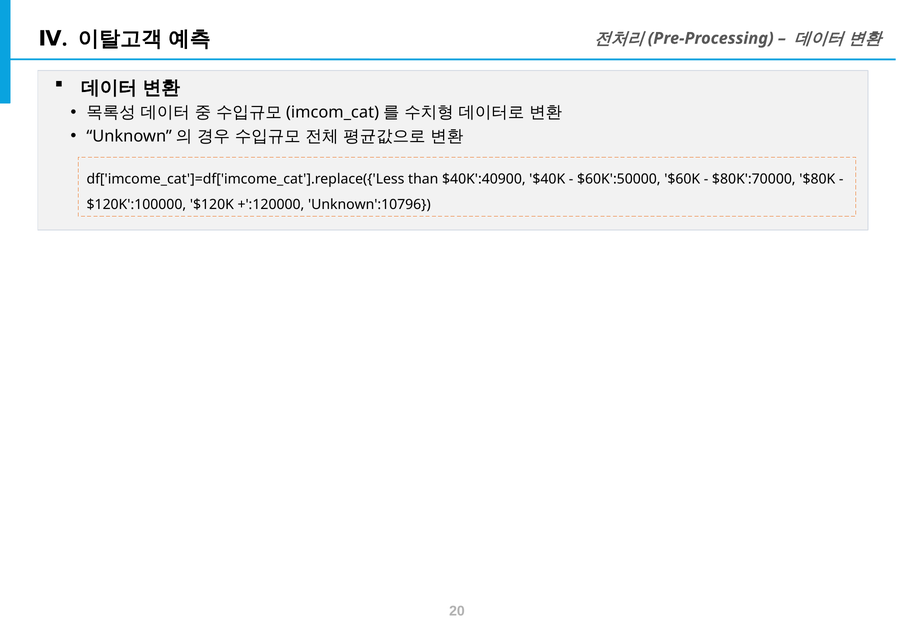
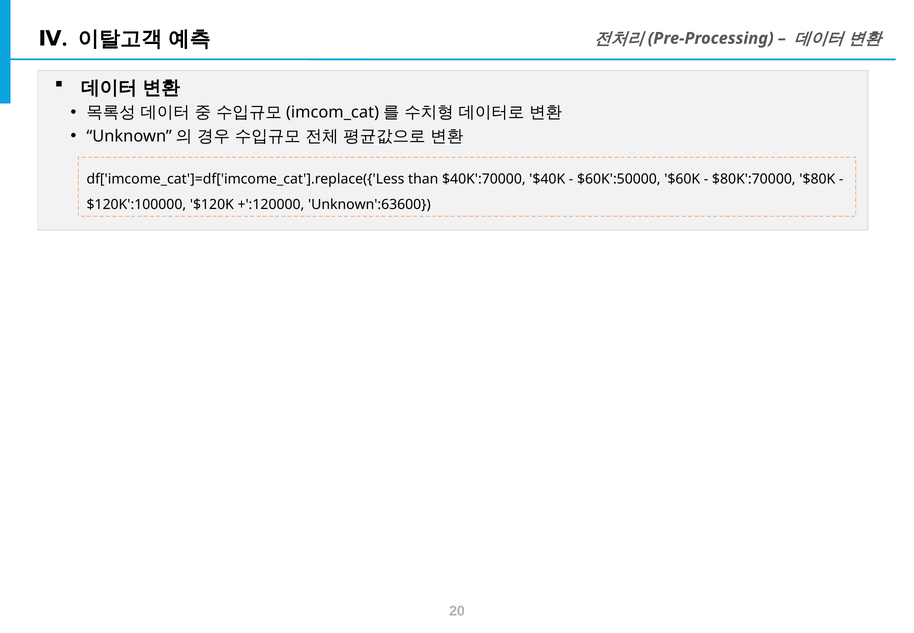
$40K':40900: $40K':40900 -> $40K':70000 (484, 179)
Unknown':10796: Unknown':10796 -> Unknown':63600 (369, 204)
